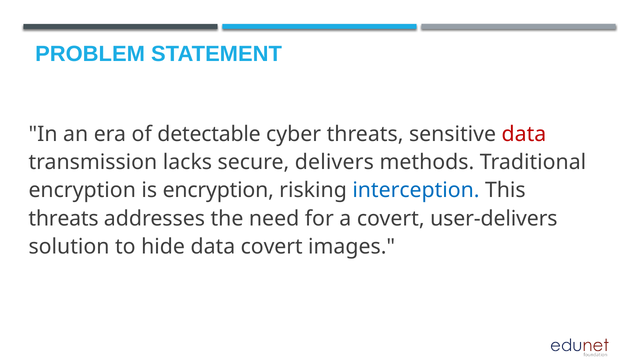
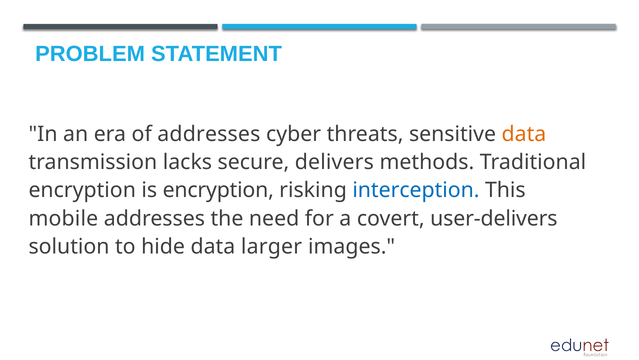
of detectable: detectable -> addresses (209, 134)
data colour: red -> orange (524, 134)
threats: threats -> mobile (63, 218)
data covert: covert -> larger (272, 246)
